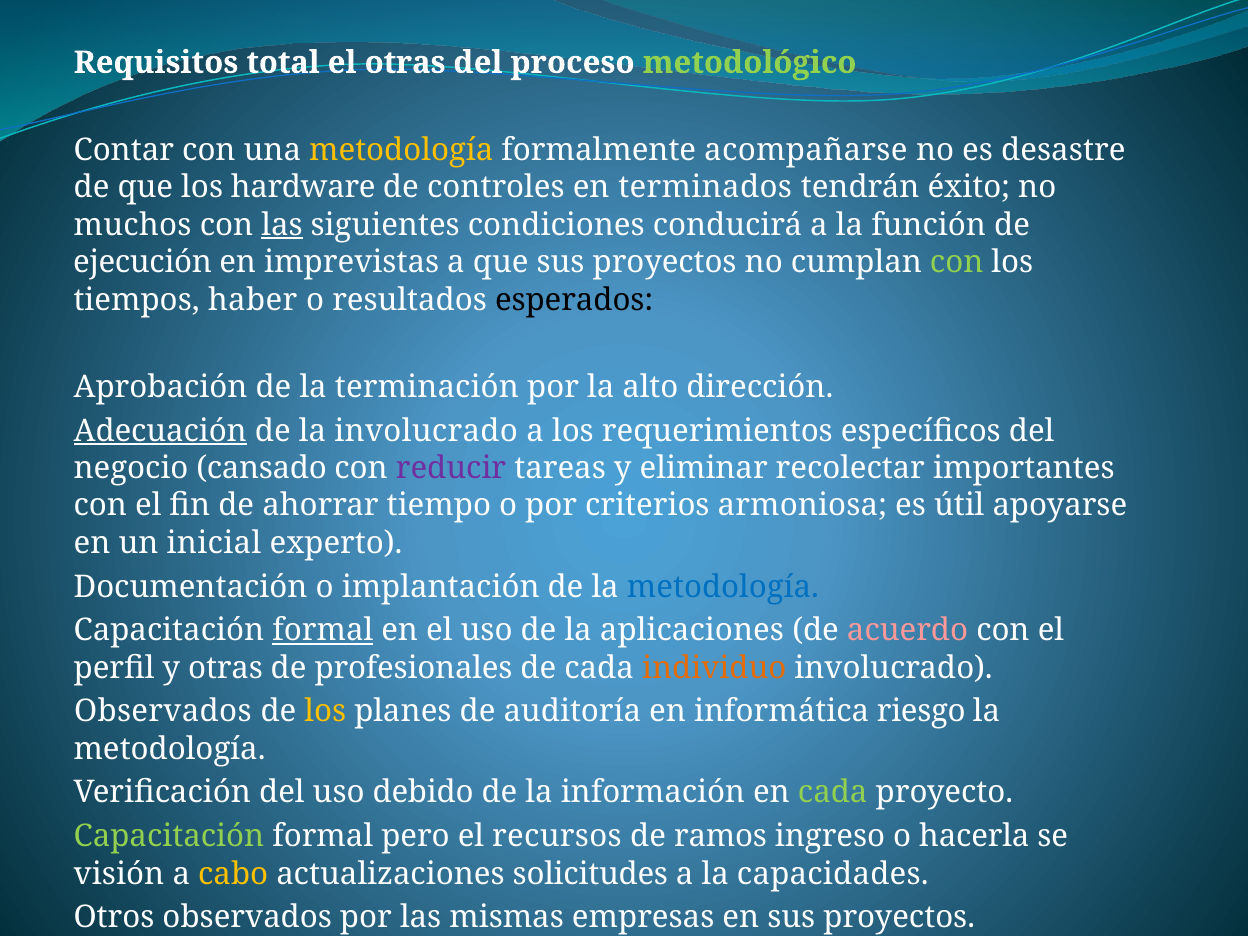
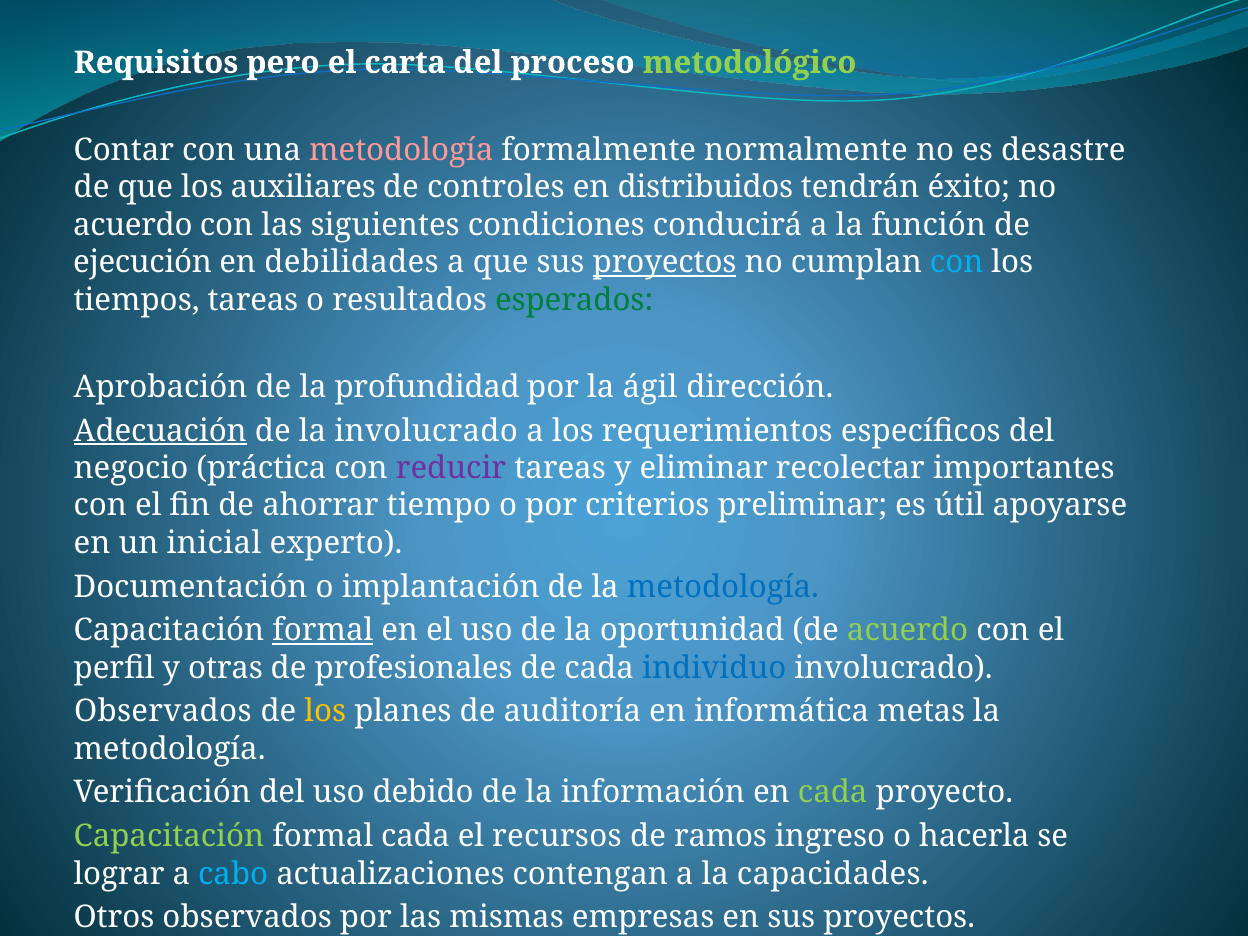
total: total -> pero (283, 63)
el otras: otras -> carta (405, 63)
metodología colour: yellow -> pink (401, 150)
acompañarse: acompañarse -> normalmente (806, 150)
hardware: hardware -> auxiliares (303, 187)
terminados: terminados -> distribuidos (705, 187)
muchos: muchos -> acuerdo (133, 225)
las underline: present -> none (282, 225)
imprevistas: imprevistas -> debilidades (352, 262)
proyectos underline: none -> present (665, 262)
con colour: light green -> light blue (957, 262)
tiempos haber: haber -> tareas (253, 300)
esperados colour: black -> green (574, 300)
terminación: terminación -> profundidad (427, 387)
alto: alto -> ágil (650, 387)
cansado: cansado -> práctica (261, 468)
armoniosa: armoniosa -> preliminar (803, 506)
aplicaciones: aplicaciones -> oportunidad (692, 630)
acuerdo colour: pink -> light green (908, 630)
individuo colour: orange -> blue (714, 668)
riesgo: riesgo -> metas (921, 712)
formal pero: pero -> cada (416, 836)
visión: visión -> lograr (119, 874)
cabo colour: yellow -> light blue (233, 874)
solicitudes: solicitudes -> contengan (590, 874)
